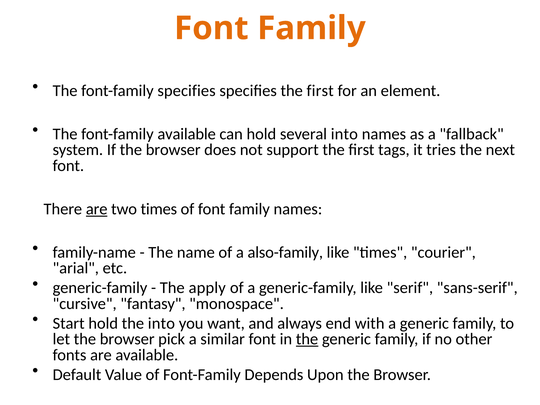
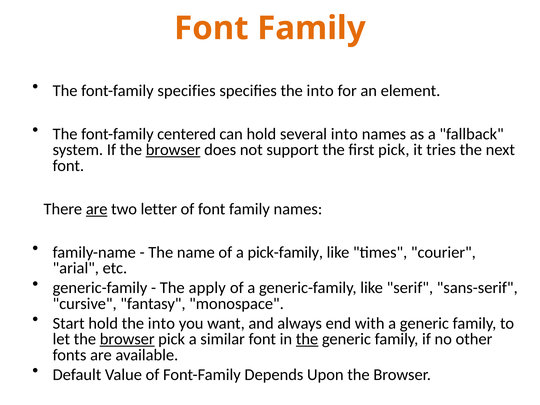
specifies the first: first -> into (320, 91)
font-family available: available -> centered (187, 134)
browser underline: none -> present (173, 150)
first tags: tags -> pick (394, 150)
two times: times -> letter (159, 209)
also-family: also-family -> pick-family (285, 252)
browser underline: none -> present (127, 339)
